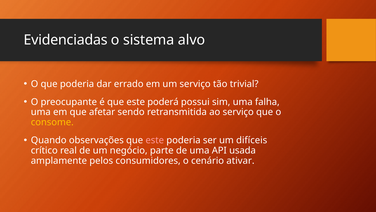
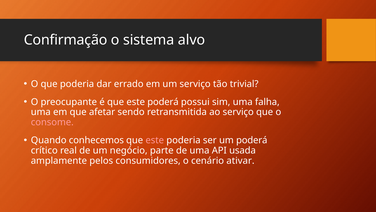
Evidenciadas: Evidenciadas -> Confirmação (66, 40)
consome colour: yellow -> pink (52, 122)
observações: observações -> conhecemos (96, 140)
um difíceis: difíceis -> poderá (252, 140)
